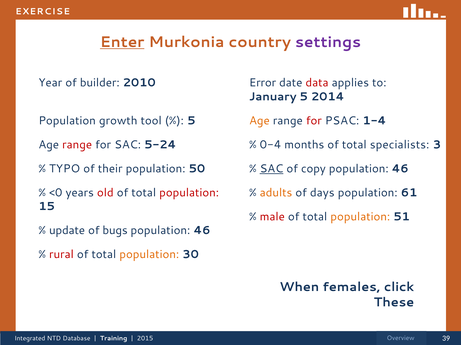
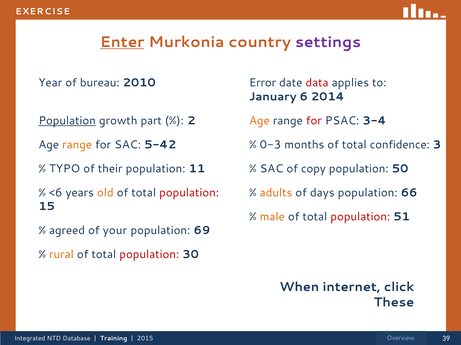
builder: builder -> bureau (100, 83)
January 5: 5 -> 6 (304, 97)
Population underline: none -> present (67, 121)
tool: tool -> part (151, 121)
5: 5 -> 2 (191, 121)
1-4: 1-4 -> 3-4 (374, 121)
range colour: red -> orange (77, 145)
5-24: 5-24 -> 5-42 (160, 145)
0-4: 0-4 -> 0-3 (270, 145)
specialists: specialists -> confidence (400, 145)
50: 50 -> 11 (197, 169)
SAC underline: present -> none (272, 169)
46: 46 -> 50 (400, 169)
<0: <0 -> <6 (56, 193)
old colour: red -> orange (105, 193)
61: 61 -> 66 (409, 193)
male colour: red -> orange (272, 217)
population colour: orange -> red (360, 217)
update: update -> agreed (67, 231)
bugs: bugs -> your (115, 231)
46: 46 -> 69 (202, 231)
rural colour: red -> orange (61, 255)
population colour: orange -> red (149, 255)
females: females -> internet (352, 287)
